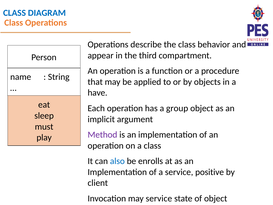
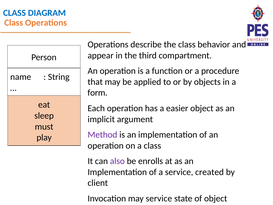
have: have -> form (97, 93)
group: group -> easier (177, 108)
also colour: blue -> purple (117, 161)
positive: positive -> created (210, 172)
